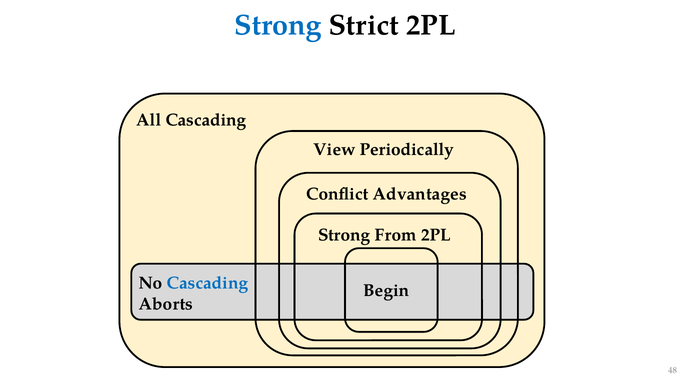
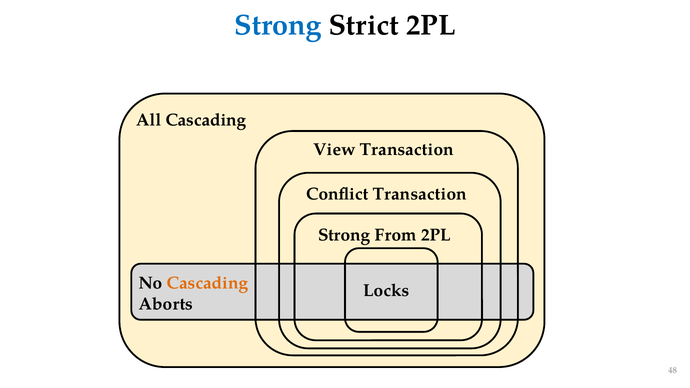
View Periodically: Periodically -> Transaction (407, 149)
Conflict Advantages: Advantages -> Transaction (420, 194)
Cascading colour: blue -> orange (208, 283)
Begin: Begin -> Locks (386, 290)
